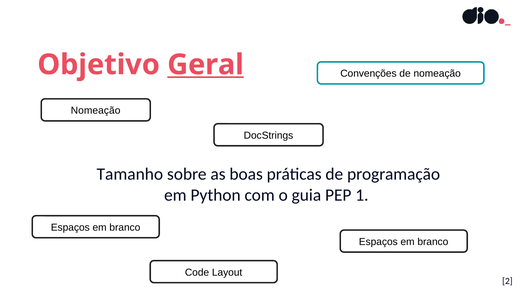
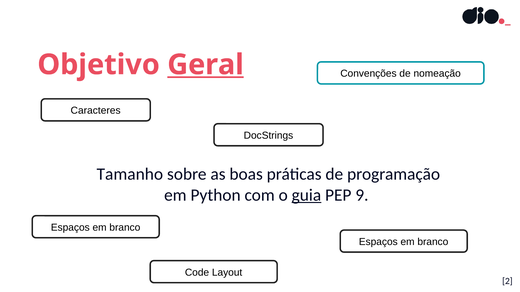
Nomeação: Nomeação -> Caracteres (96, 111)
guia underline: none -> present (306, 195)
1: 1 -> 9 (362, 195)
